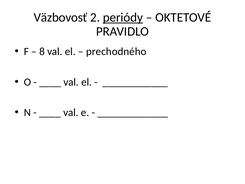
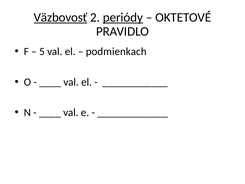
Väzbovosť underline: none -> present (60, 17)
8: 8 -> 5 (42, 51)
prechodného: prechodného -> podmienkach (116, 51)
